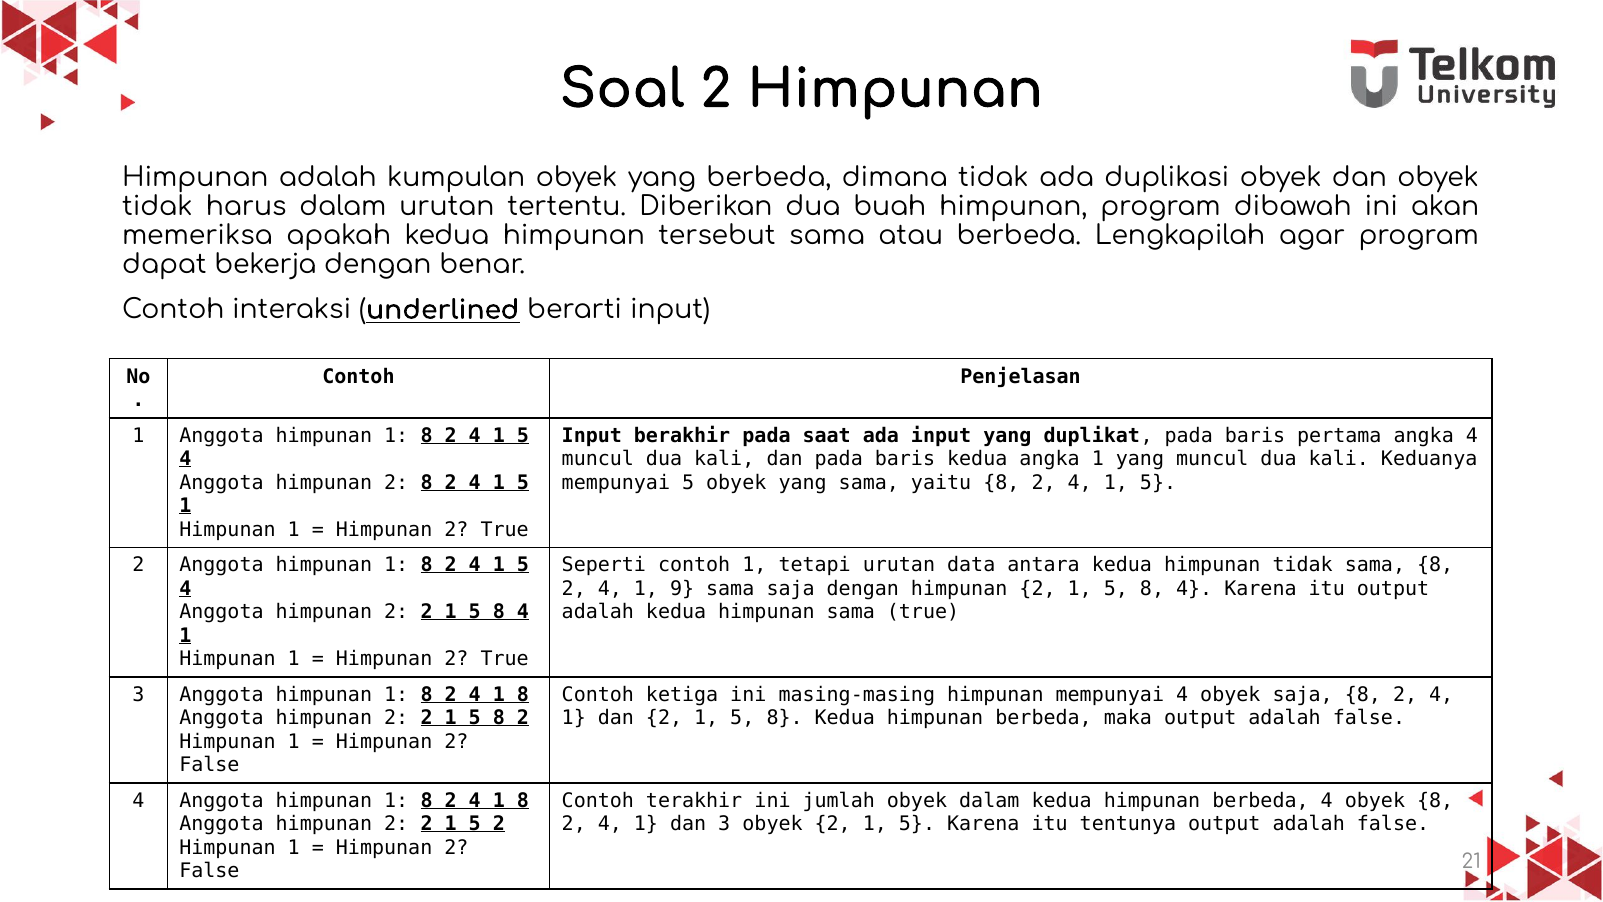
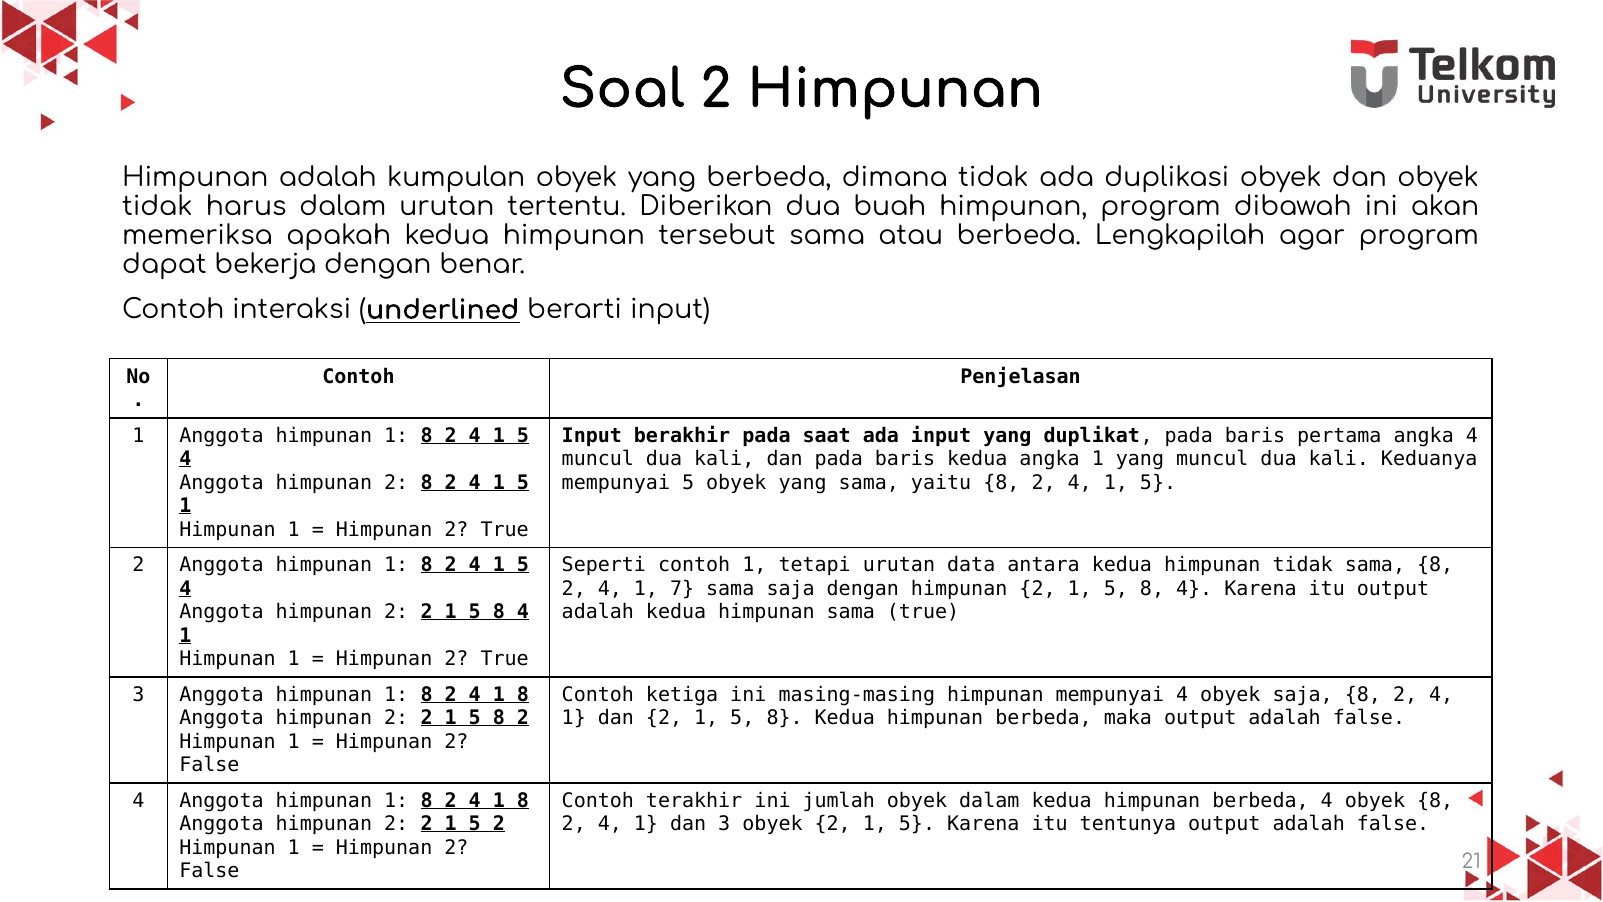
9: 9 -> 7 (682, 589)
